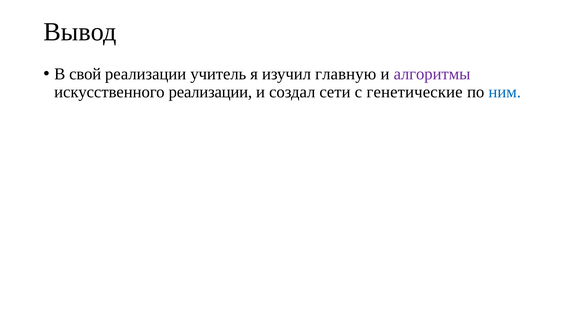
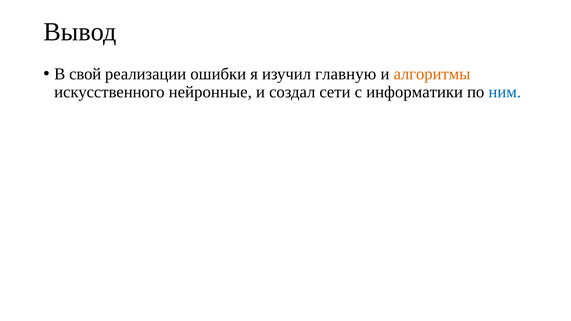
учитель: учитель -> ошибки (218, 74)
алгоритмы colour: purple -> orange (432, 74)
искусственного реализации: реализации -> нейронные (210, 92)
генетические: генетические -> информатики (415, 92)
